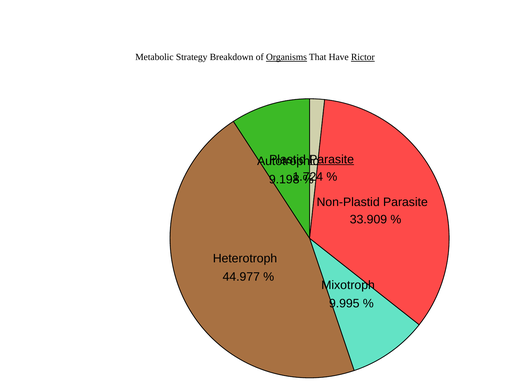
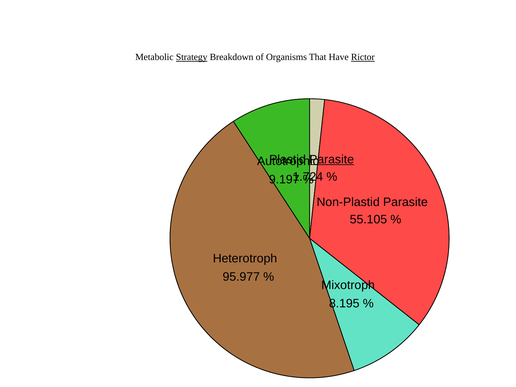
Strategy underline: none -> present (192, 57)
Organisms underline: present -> none (286, 57)
9.198: 9.198 -> 9.197 (284, 180)
33.909: 33.909 -> 55.105 (368, 220)
44.977: 44.977 -> 95.977 (241, 277)
9.995: 9.995 -> 8.195 (344, 304)
